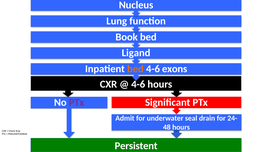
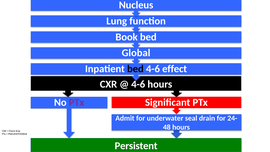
Ligand: Ligand -> Global (136, 53)
bed colour: orange -> black (135, 69)
exons: exons -> effect (175, 69)
